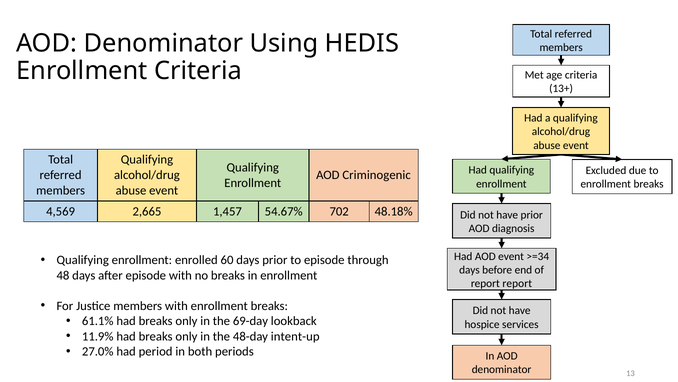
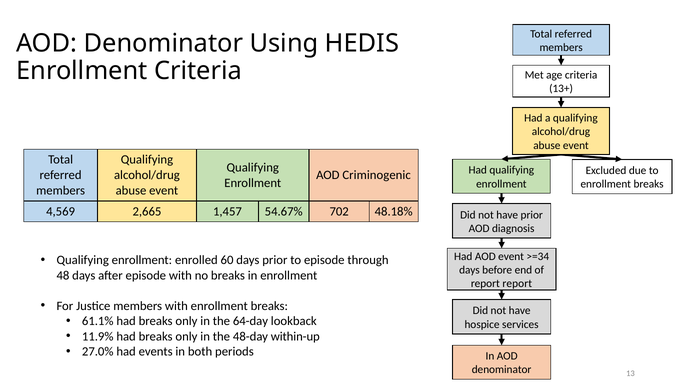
69-day: 69-day -> 64-day (250, 321)
intent-up: intent-up -> within-up (295, 336)
period: period -> events (156, 351)
